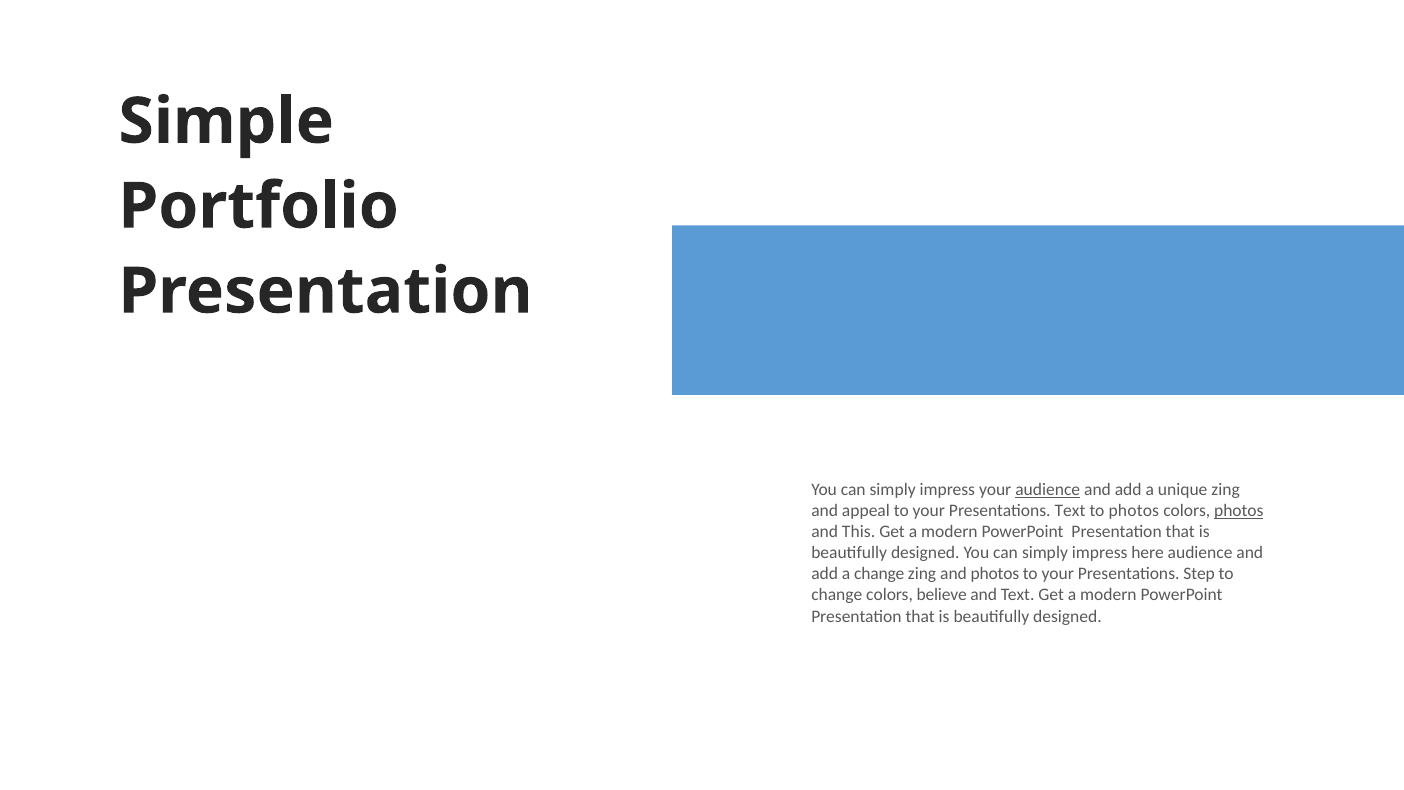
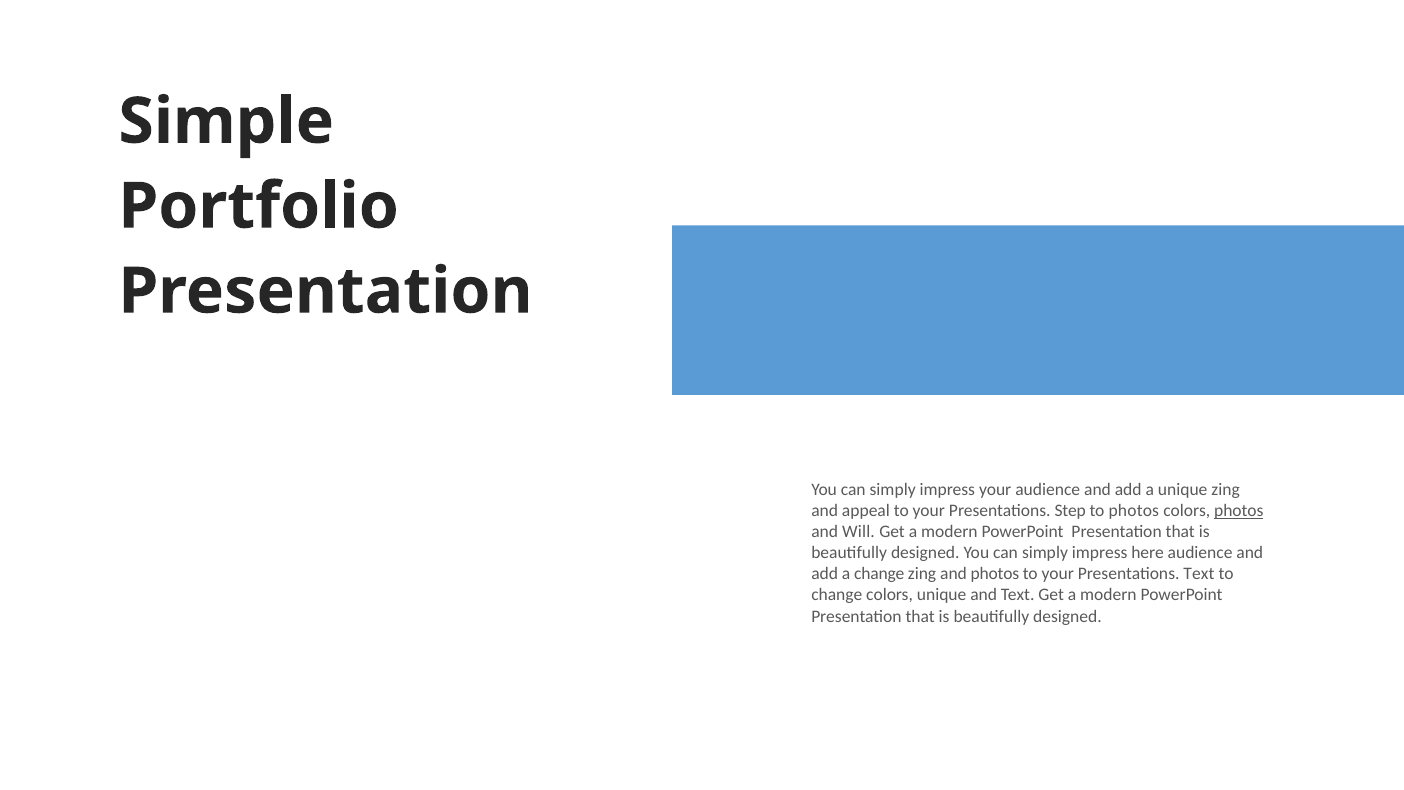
audience underline: present -> none (1048, 490)
Presentations Text: Text -> Step (1070, 511)
This: This -> Will (859, 532)
Presentations Step: Step -> Text (1199, 574)
colors believe: believe -> unique (942, 595)
